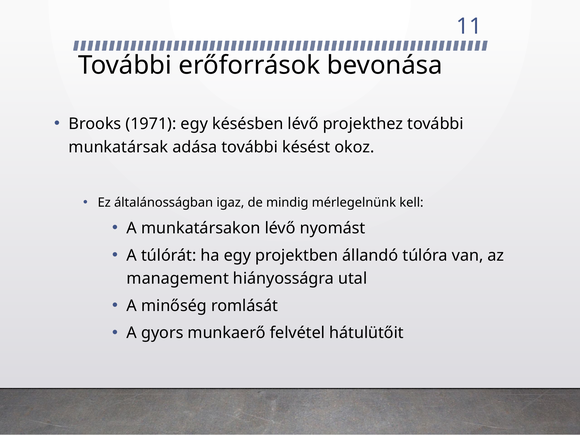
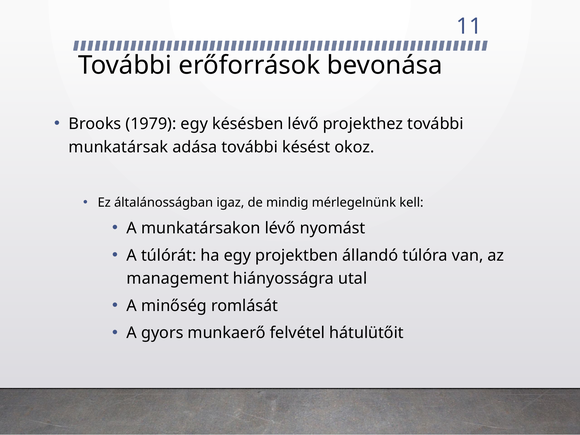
1971: 1971 -> 1979 (151, 124)
